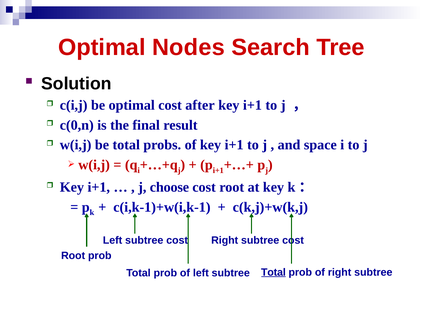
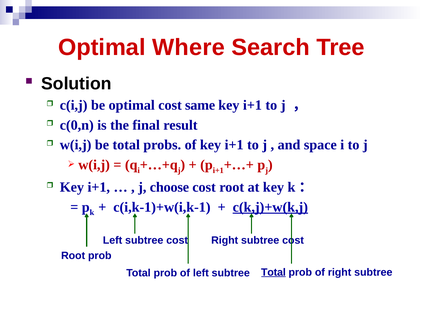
Nodes: Nodes -> Where (188, 47)
after: after -> same (200, 105)
c(k,j)+w(k,j underline: none -> present (270, 207)
